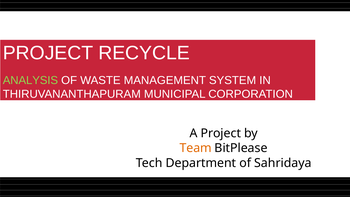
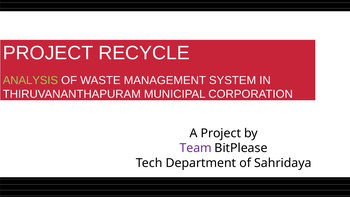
Team colour: orange -> purple (196, 148)
